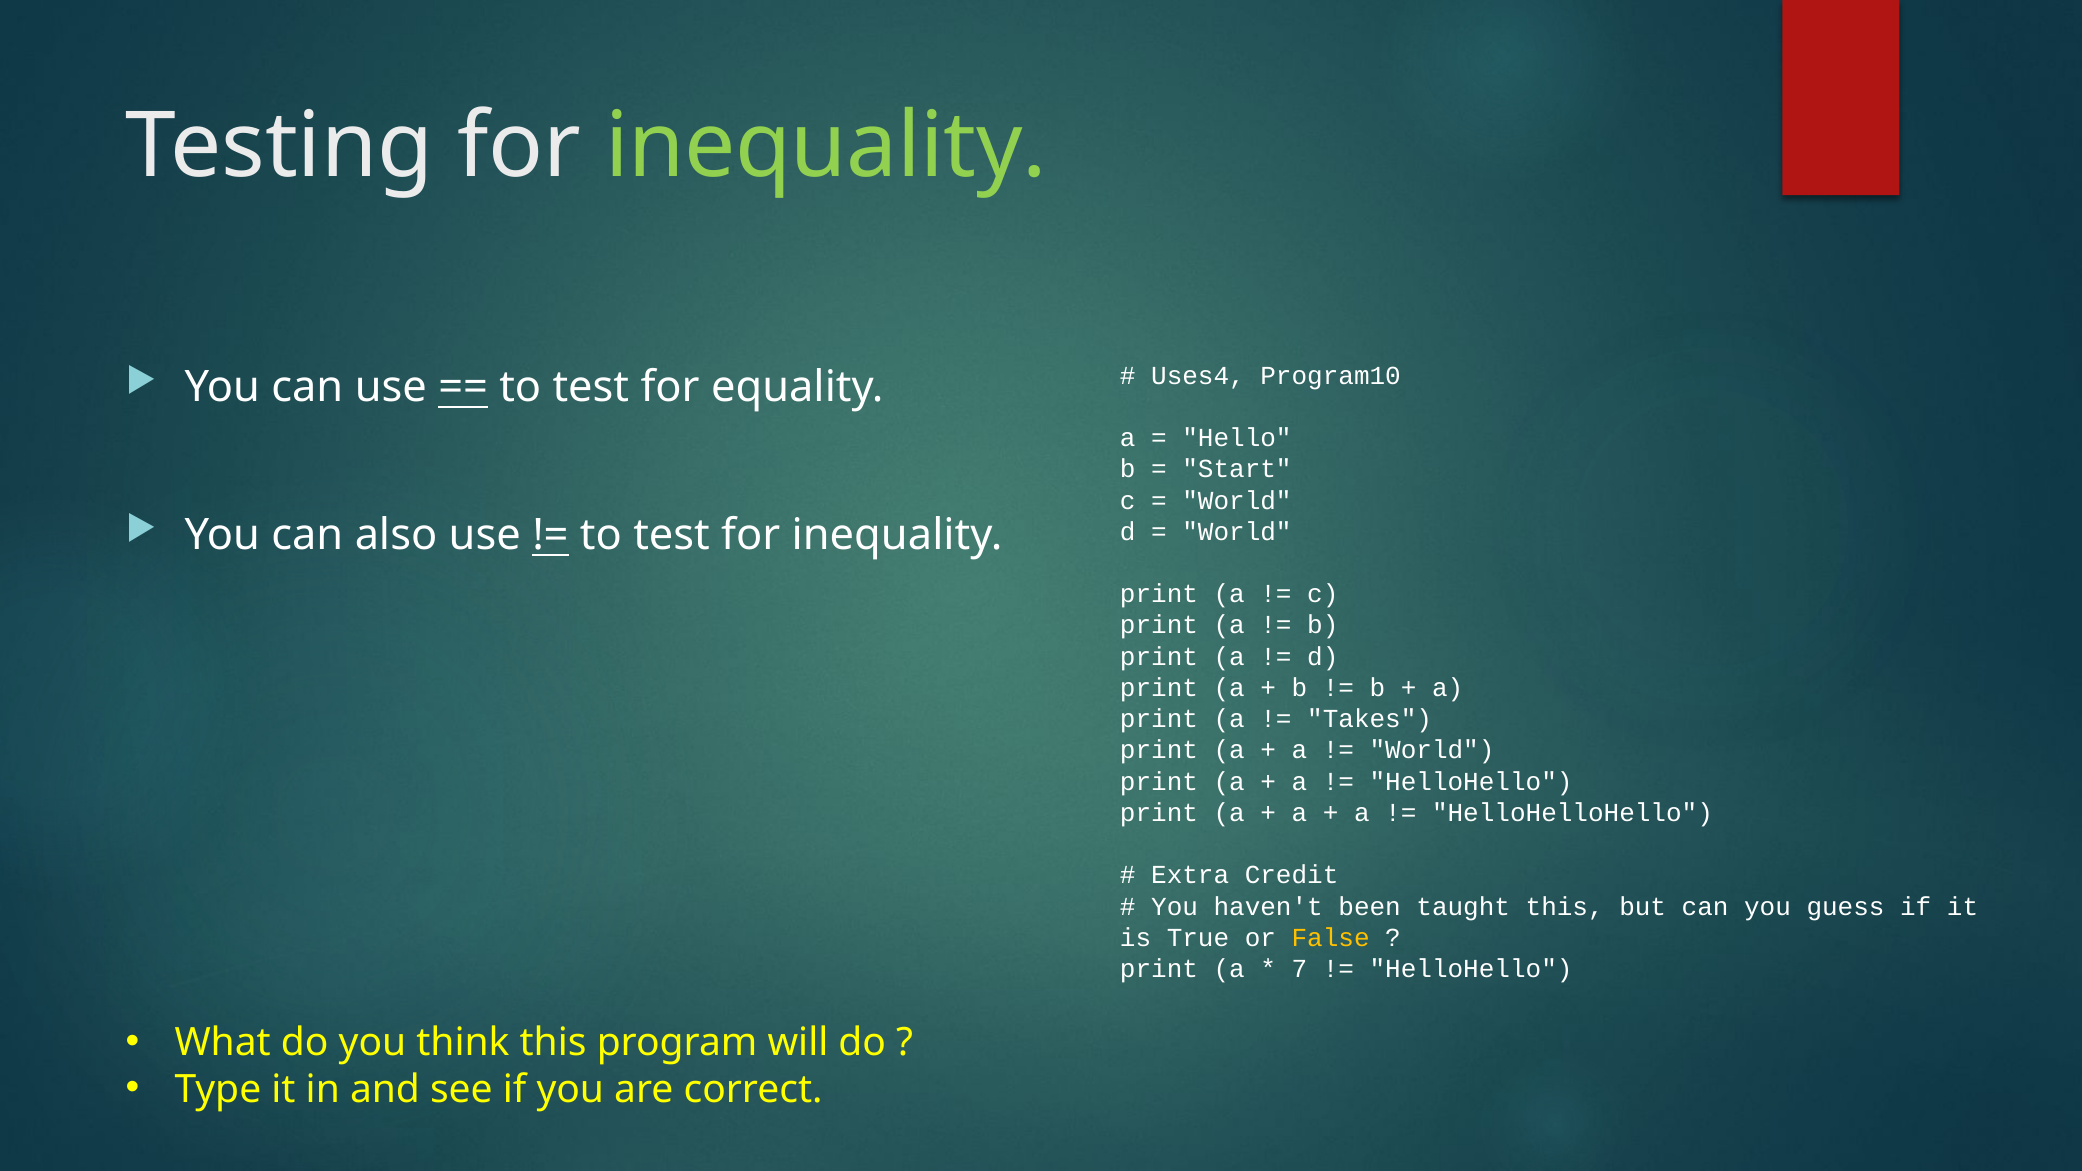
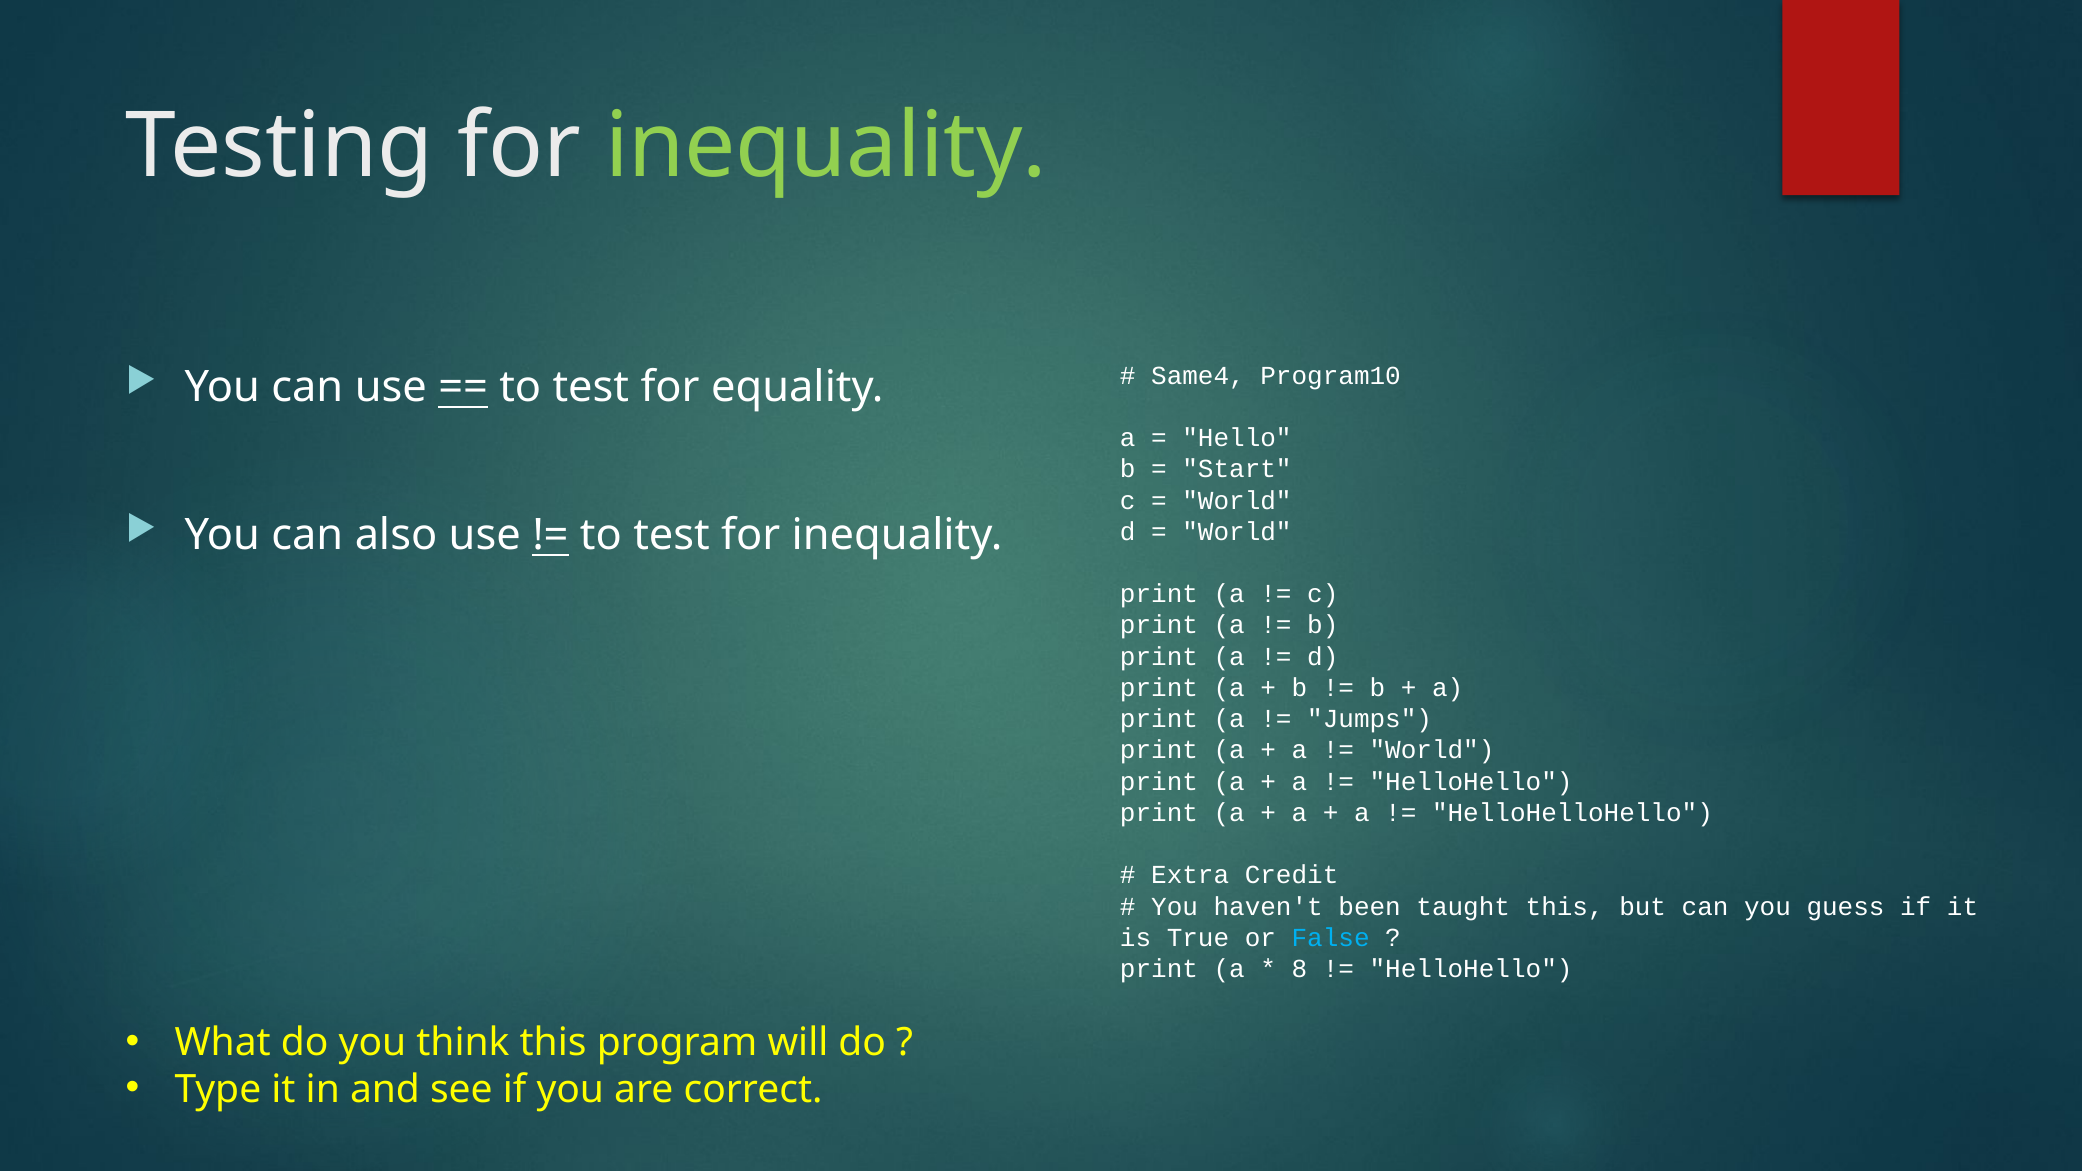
Uses4: Uses4 -> Same4 (1198, 376)
Takes: Takes -> Jumps (1370, 719)
False colour: yellow -> light blue (1331, 938)
7: 7 -> 8 (1299, 969)
